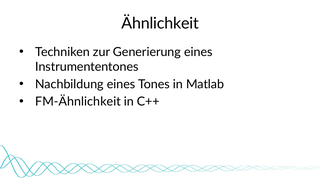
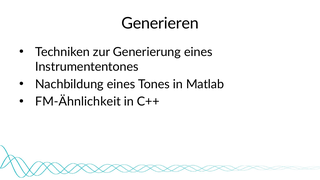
Ähnlichkeit: Ähnlichkeit -> Generieren (160, 23)
